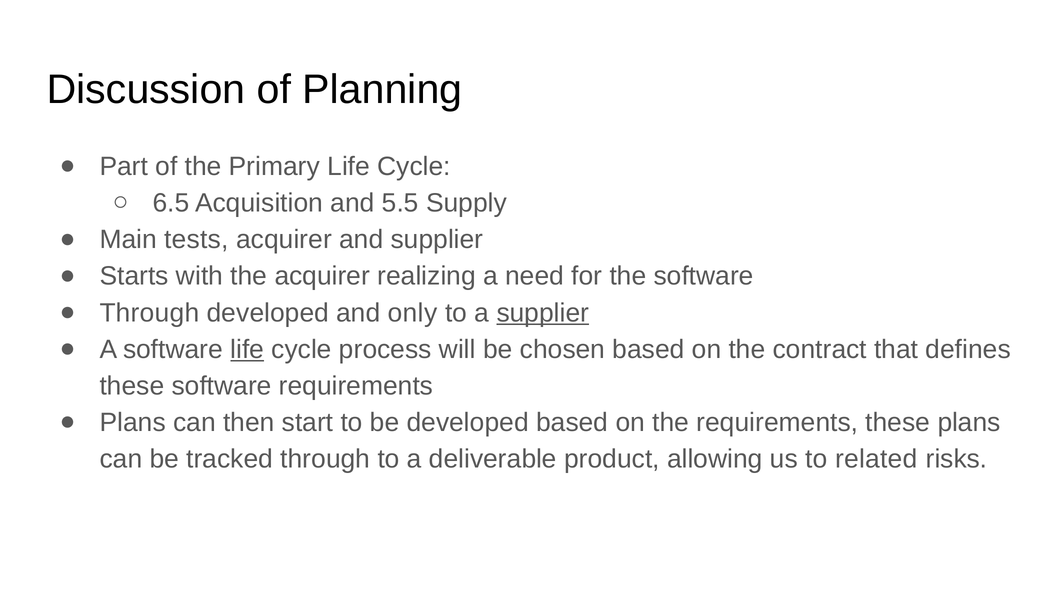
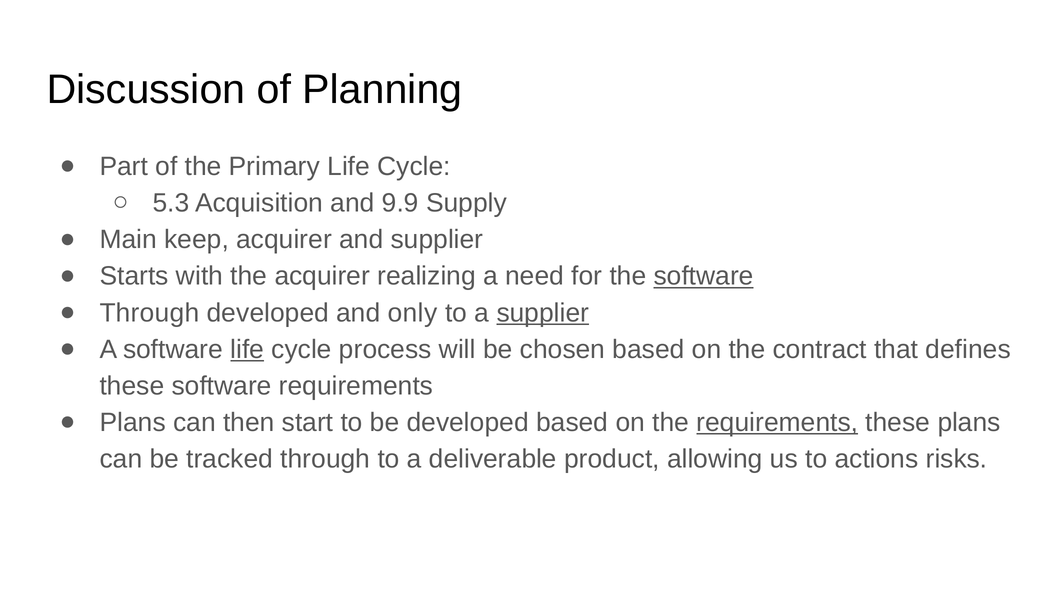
6.5: 6.5 -> 5.3 (171, 203)
5.5: 5.5 -> 9.9 (400, 203)
tests: tests -> keep (197, 240)
software underline: none -> present (704, 276)
requirements underline: none -> present (777, 422)
related: related -> actions (876, 459)
